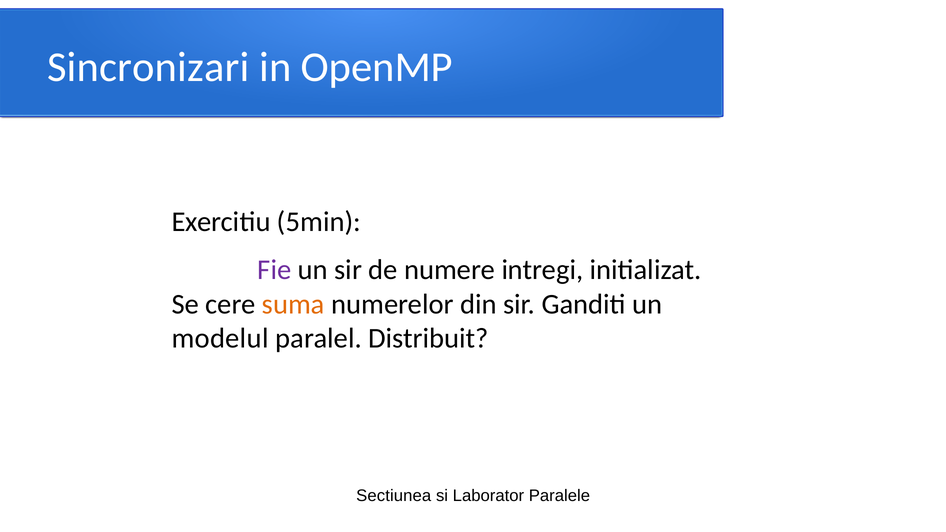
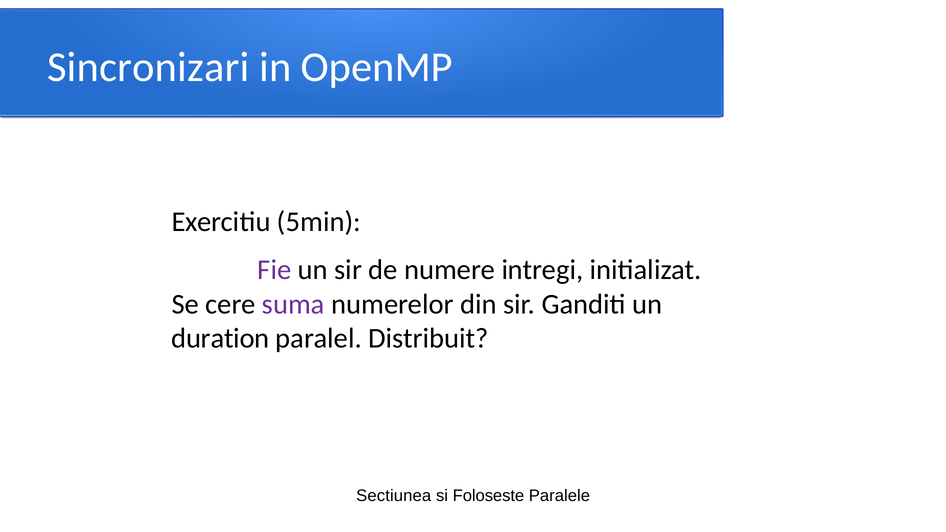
suma colour: orange -> purple (293, 304)
modelul: modelul -> duration (220, 339)
Laborator: Laborator -> Foloseste (488, 496)
